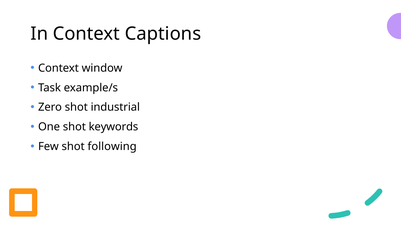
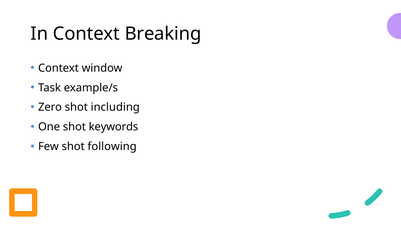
Captions: Captions -> Breaking (163, 34)
industrial: industrial -> including (115, 107)
